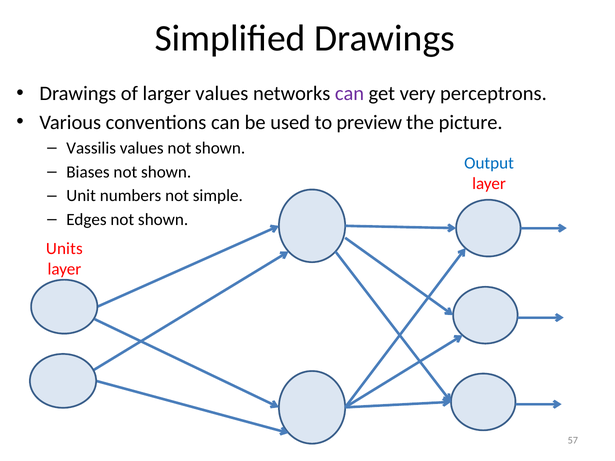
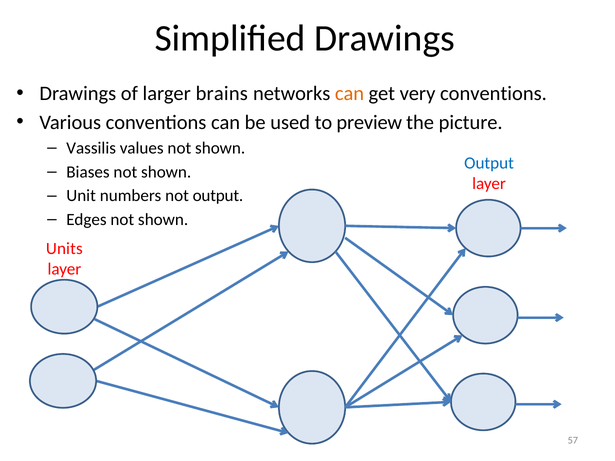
larger values: values -> brains (222, 94)
can colour: purple -> orange (349, 94)
very perceptrons: perceptrons -> conventions (493, 94)
not simple: simple -> output (218, 196)
